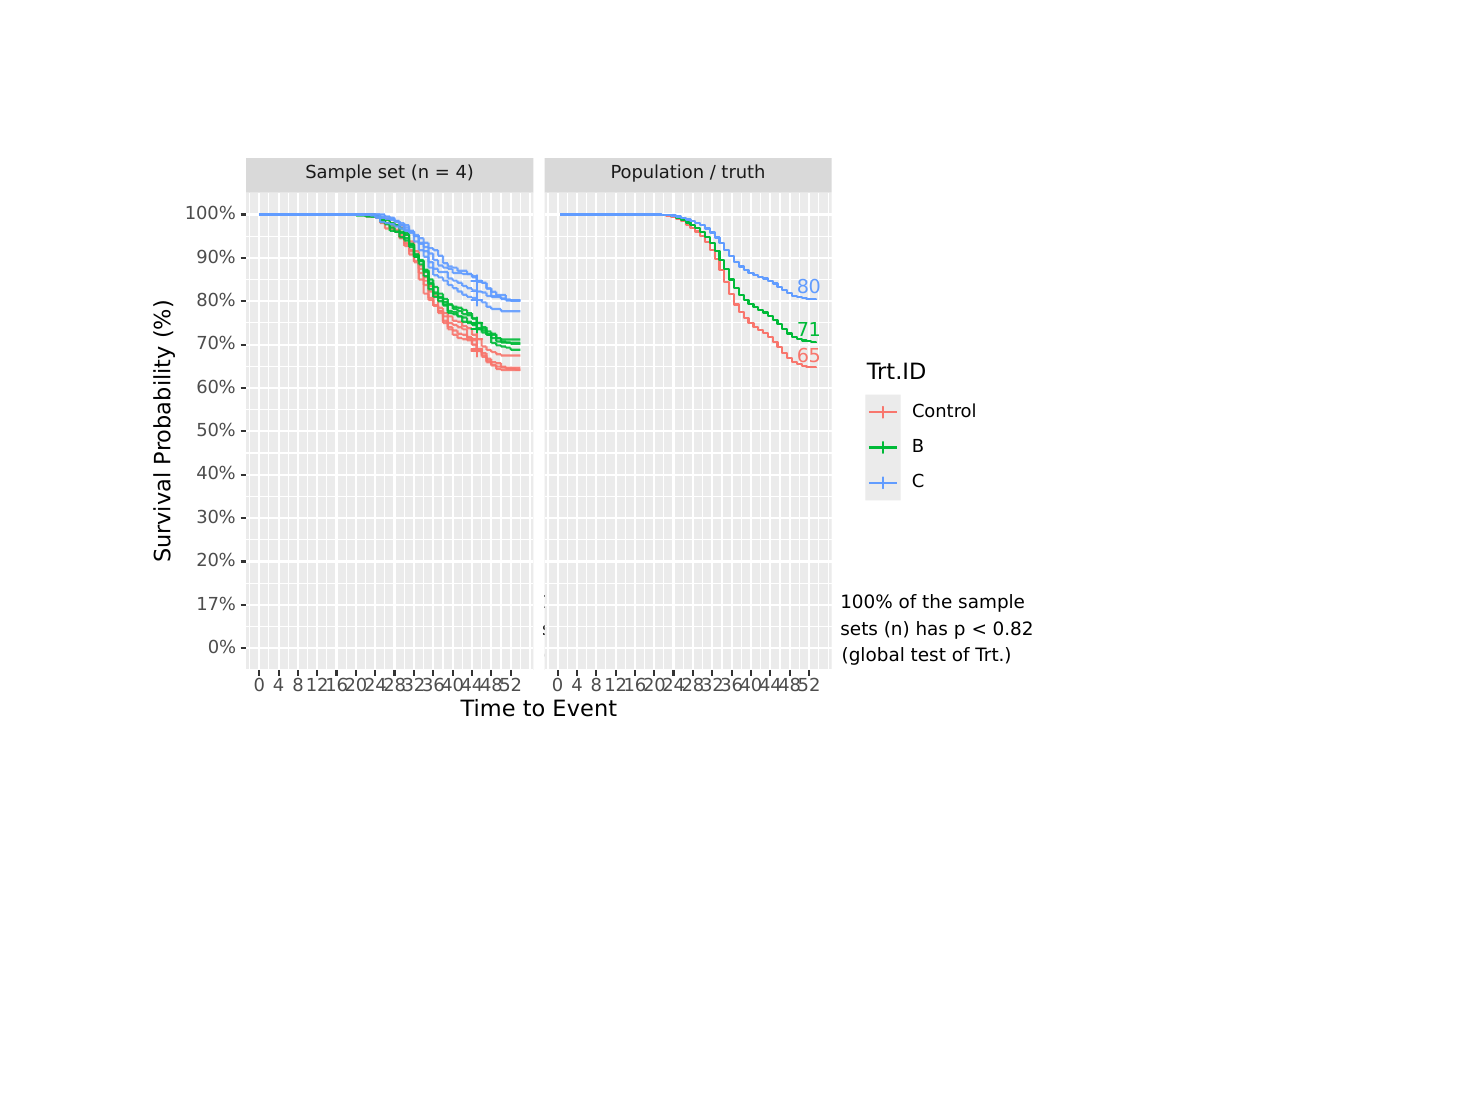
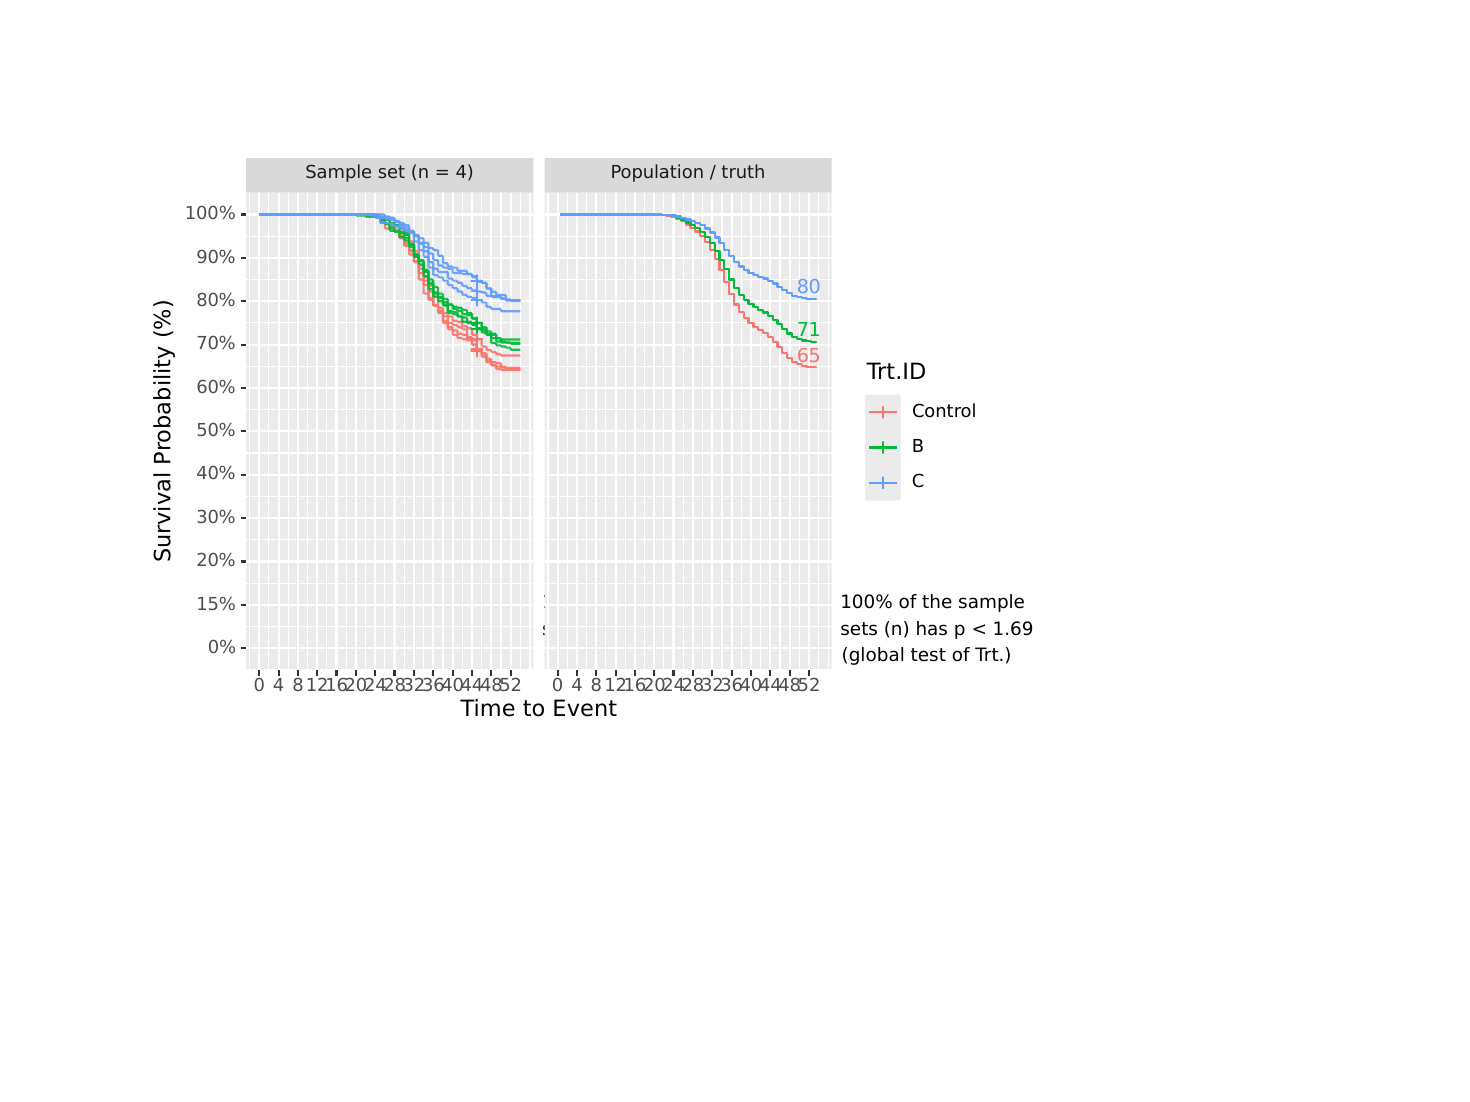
17%: 17% -> 15% (216, 604)
0.82: 0.82 -> 1.69 (1013, 629)
